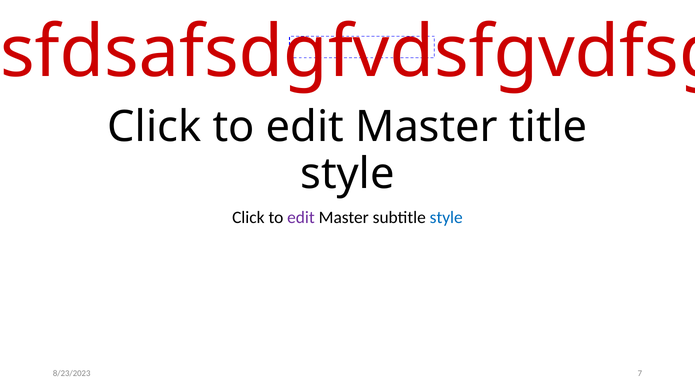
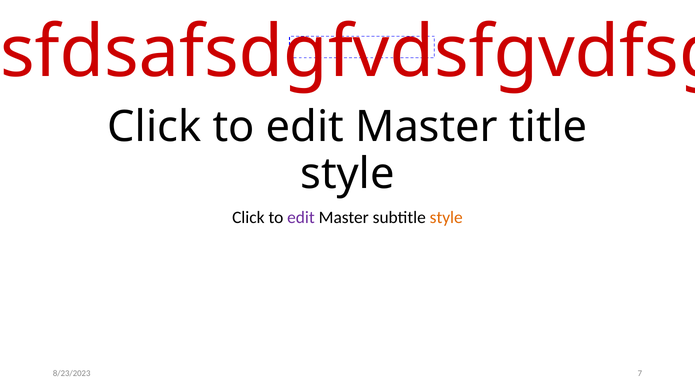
style colour: blue -> orange (446, 217)
